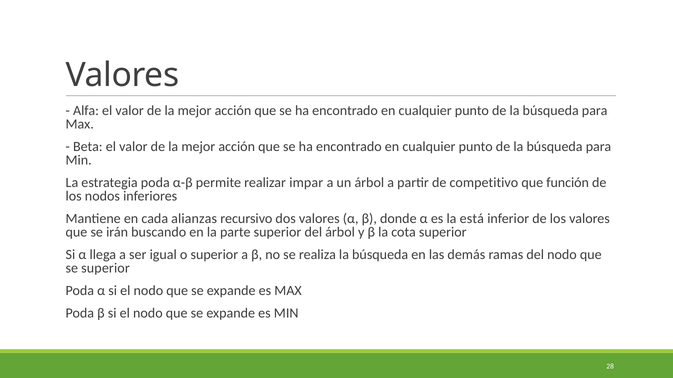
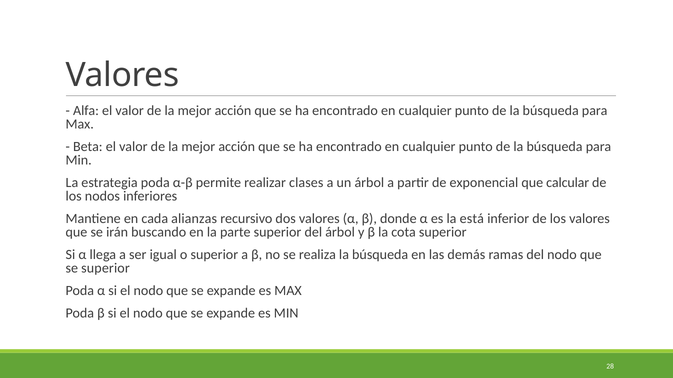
impar: impar -> clases (306, 183)
competitivo: competitivo -> exponencial (484, 183)
función: función -> calcular (568, 183)
